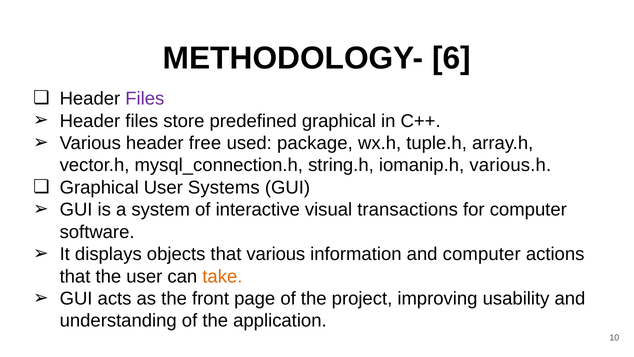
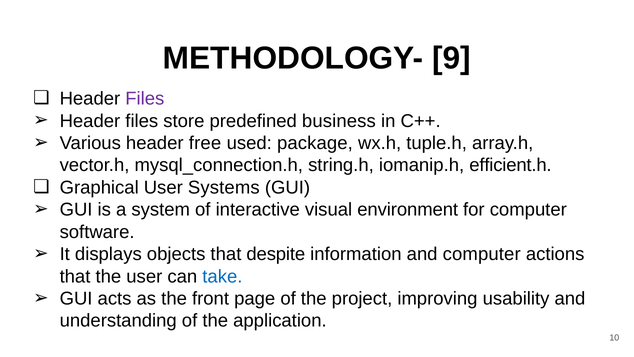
6: 6 -> 9 (452, 58)
predefined graphical: graphical -> business (339, 121)
various.h: various.h -> efficient.h (510, 165)
transactions: transactions -> environment (408, 210)
that various: various -> despite (276, 254)
take colour: orange -> blue (222, 276)
